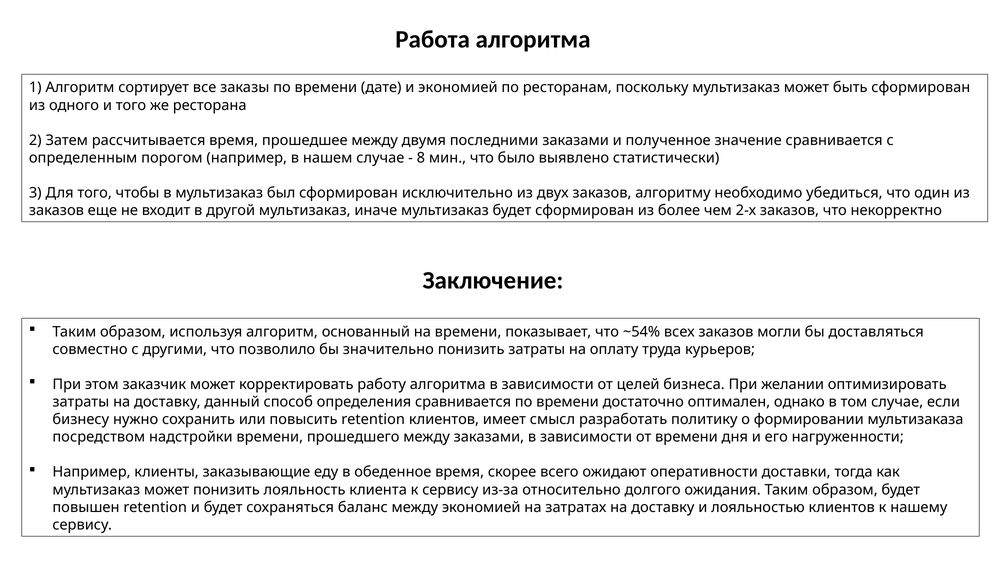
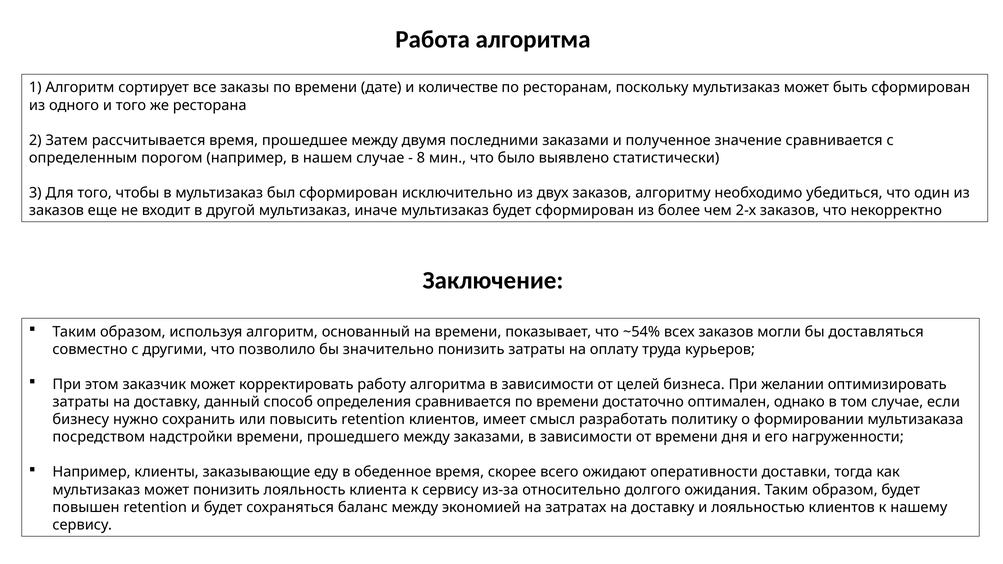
и экономией: экономией -> количестве (458, 88)
